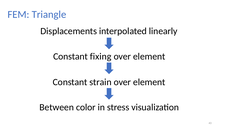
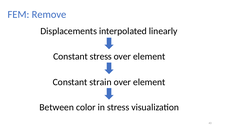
Triangle: Triangle -> Remove (49, 14)
Constant fixing: fixing -> stress (101, 56)
